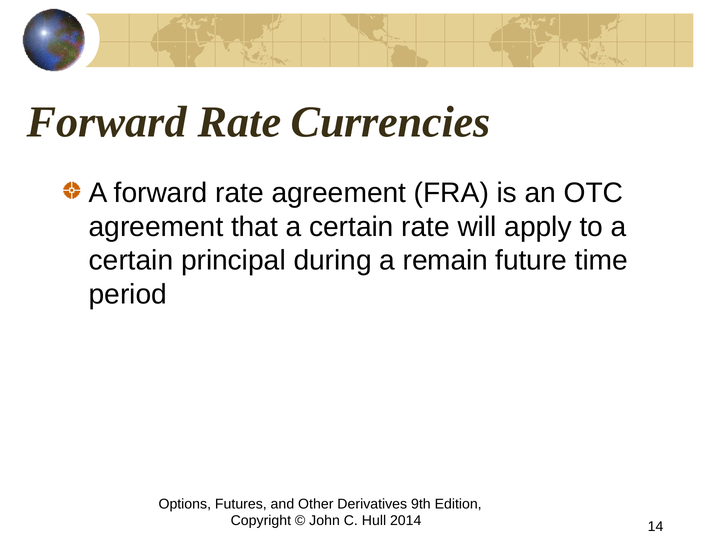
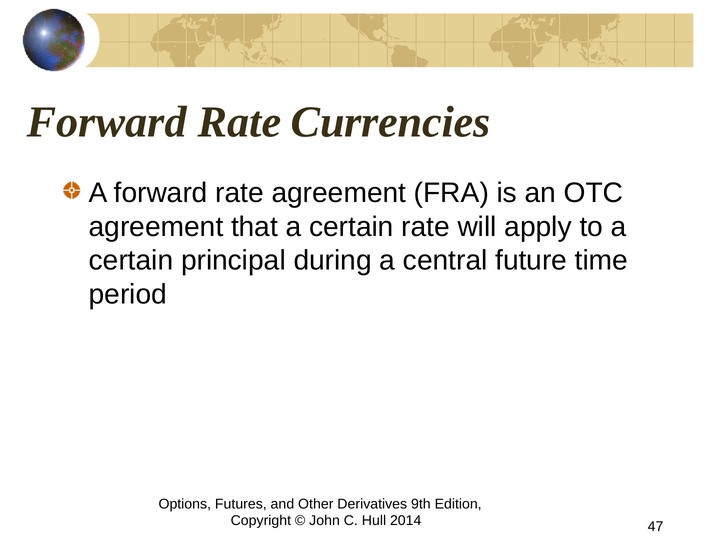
remain: remain -> central (445, 261)
14: 14 -> 47 (656, 527)
